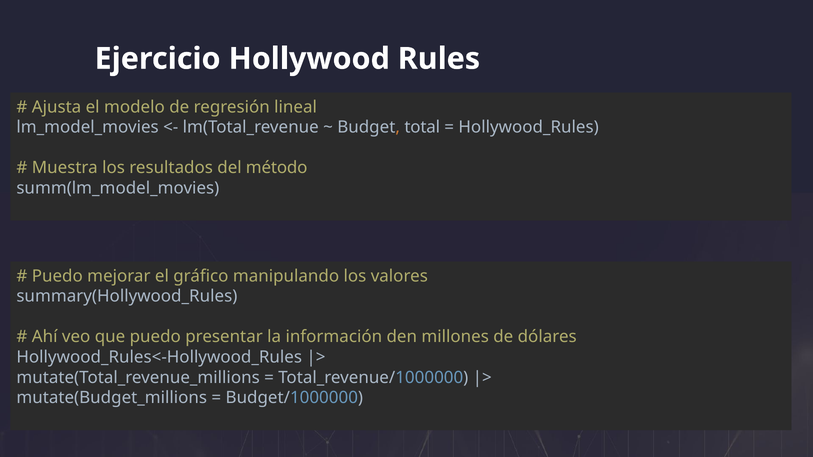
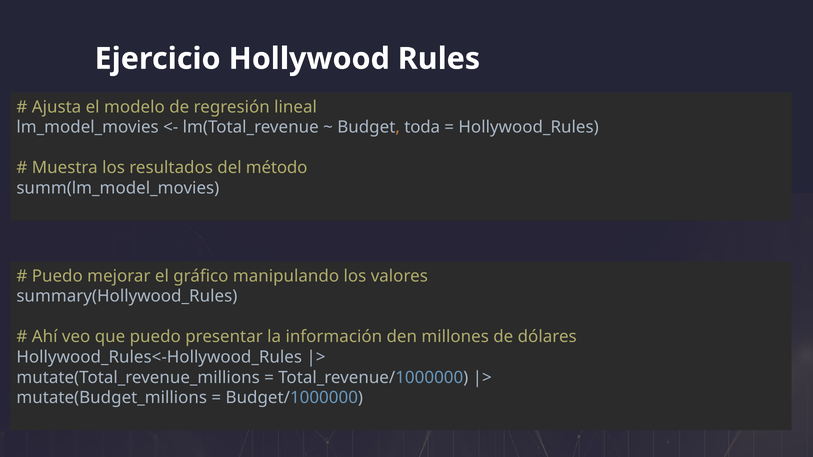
total: total -> toda (422, 127)
